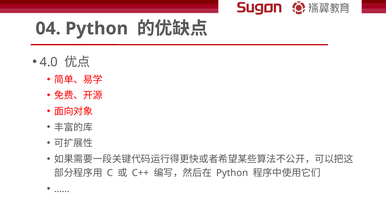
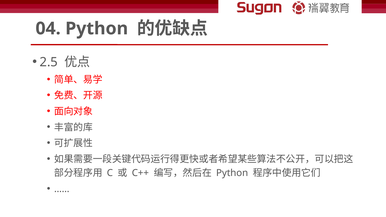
4.0: 4.0 -> 2.5 (49, 62)
